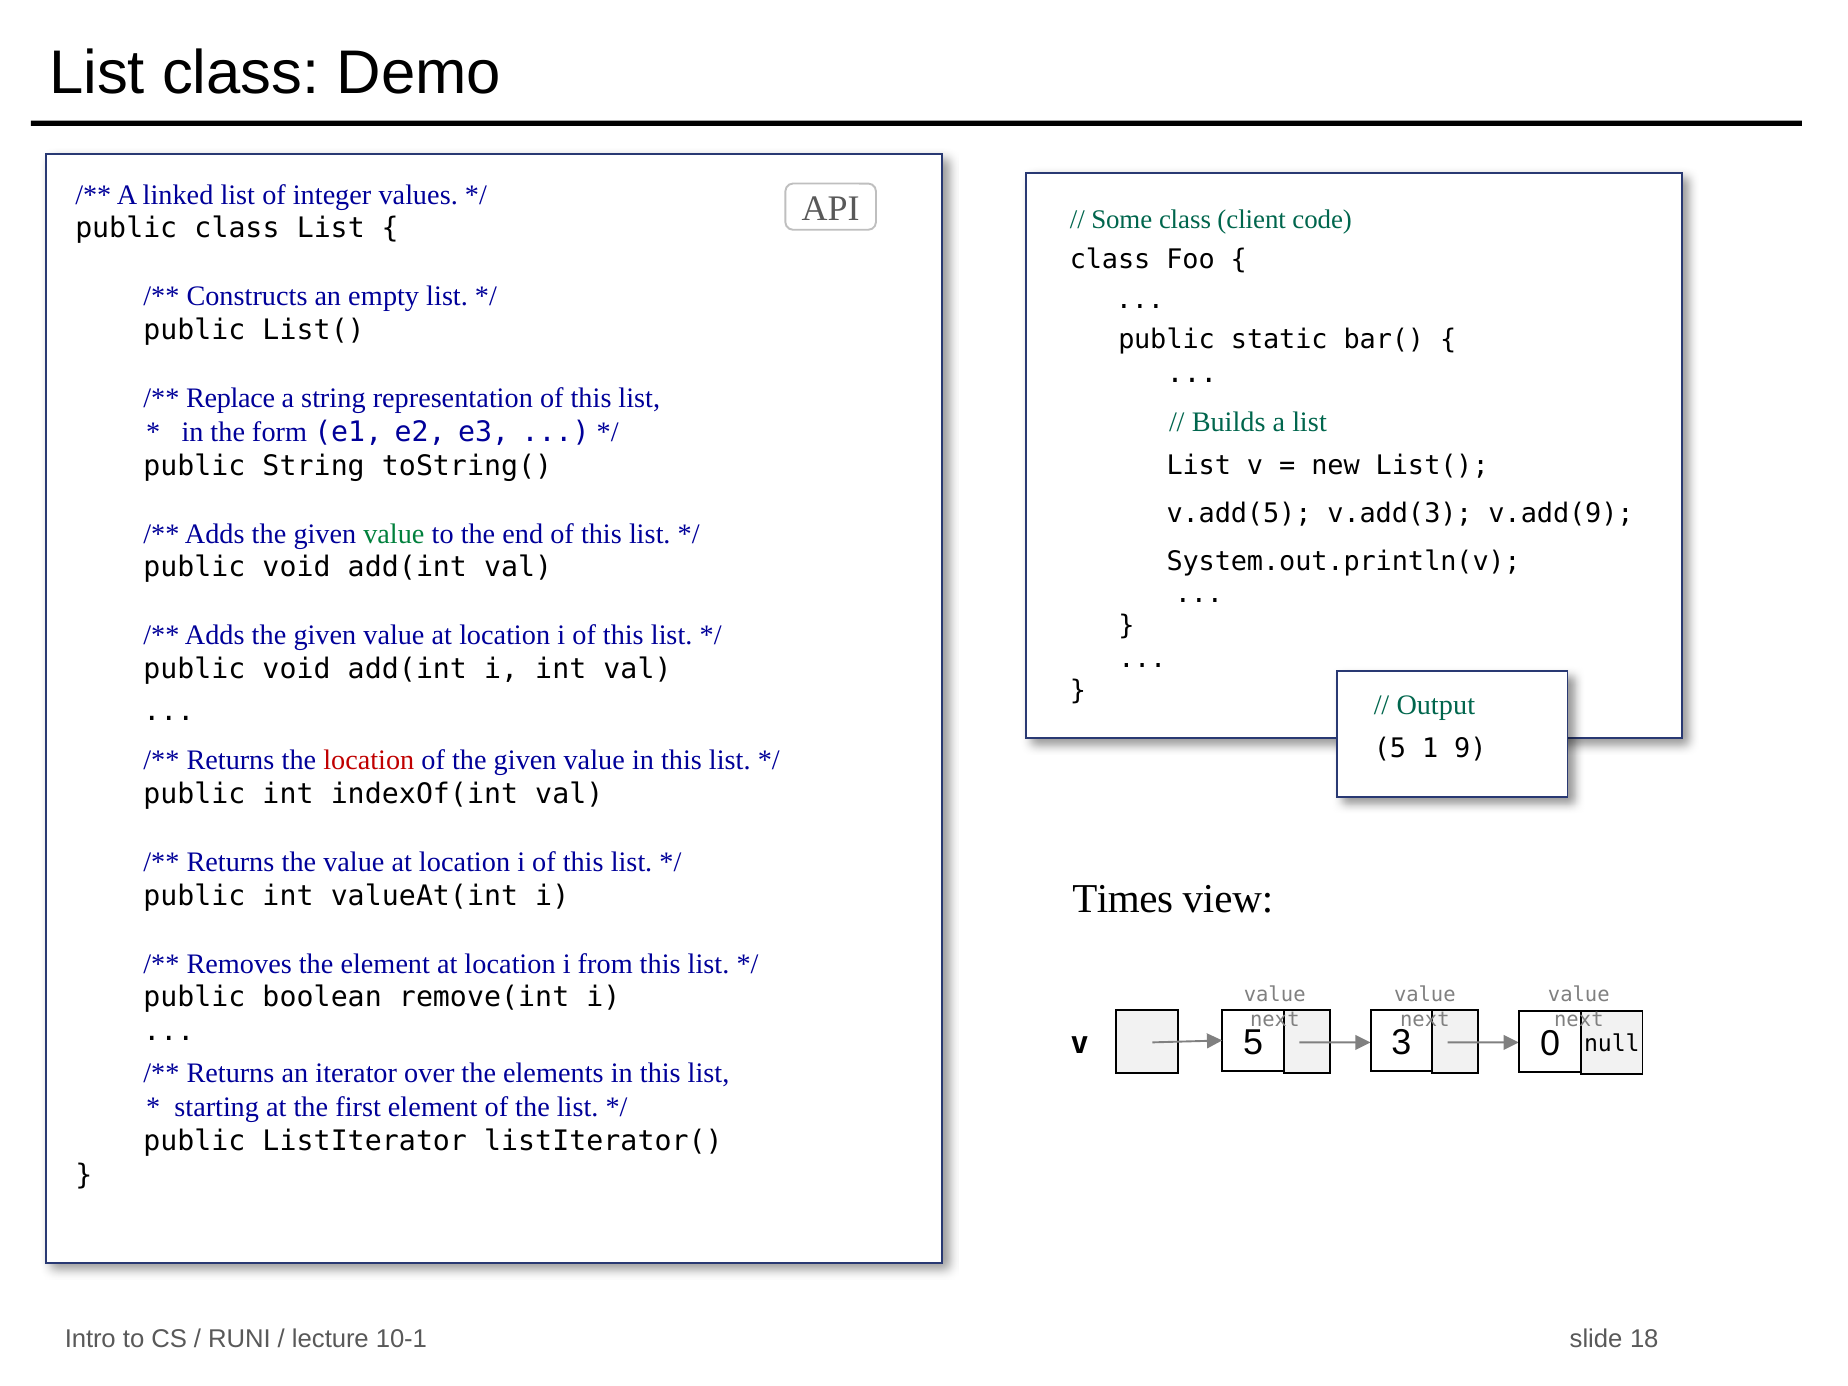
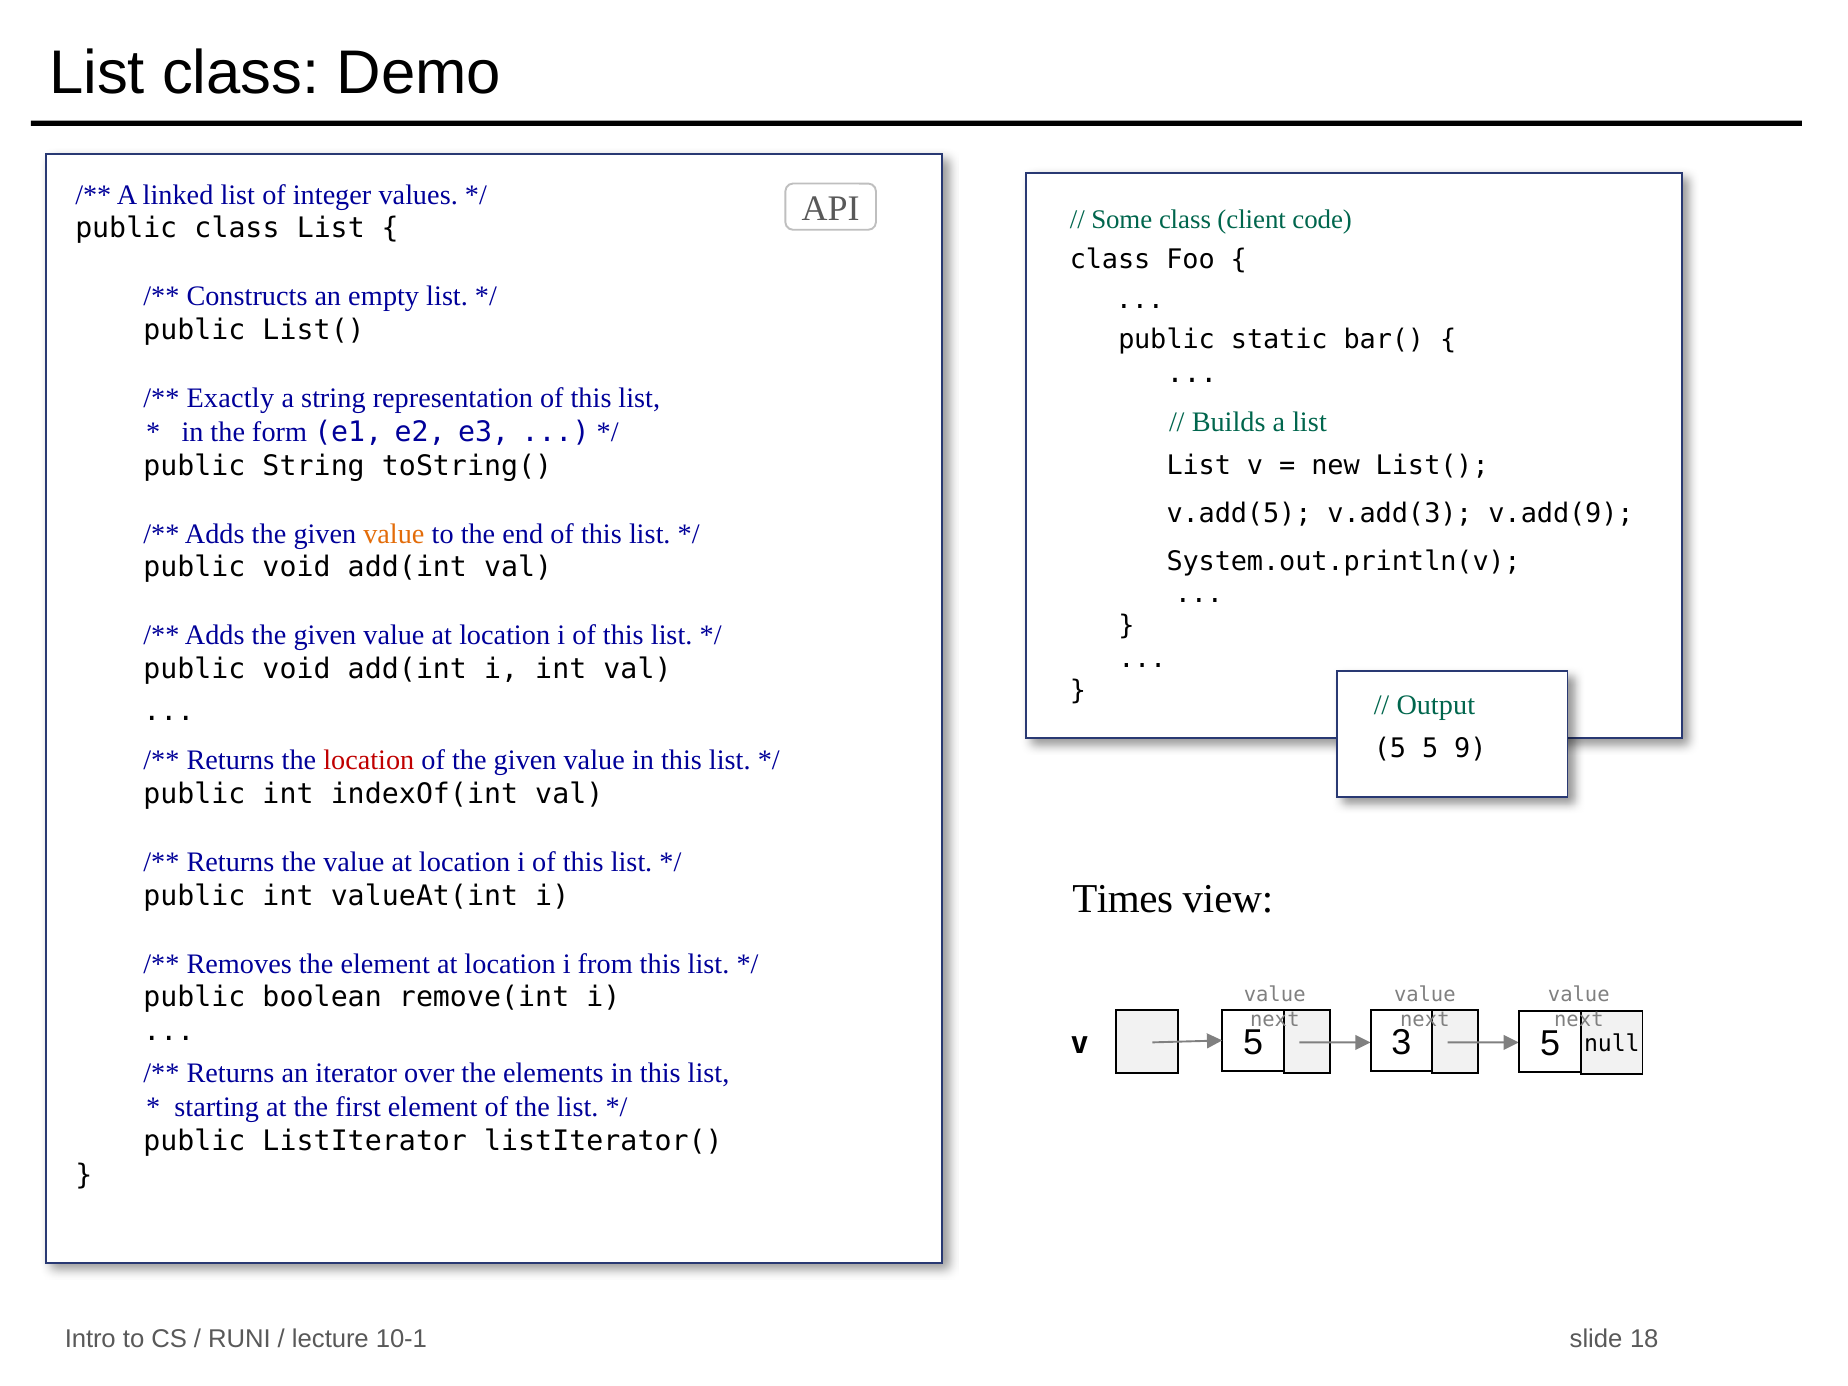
Replace: Replace -> Exactly (230, 398)
value colour: green -> orange (394, 534)
5 1: 1 -> 5 (1430, 749)
3 0: 0 -> 5 (1550, 1044)
